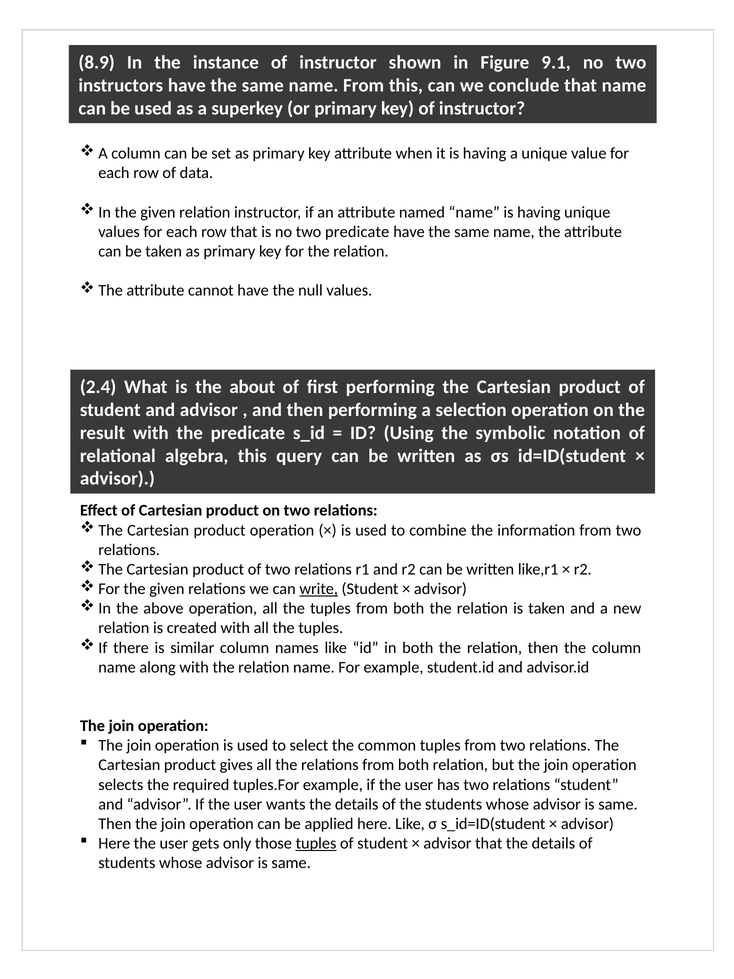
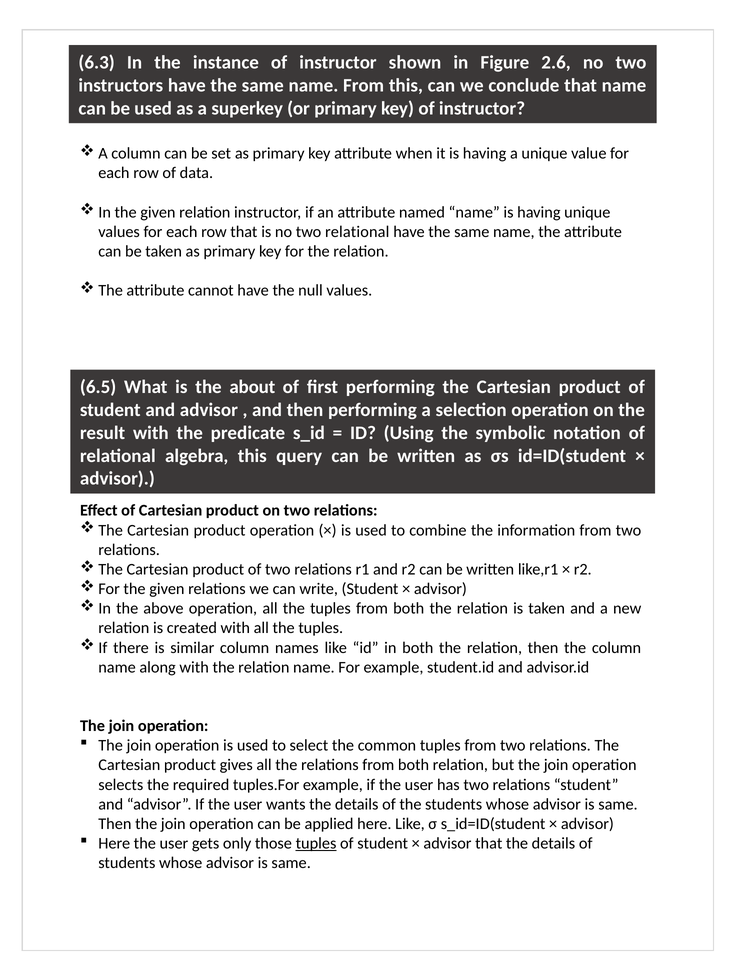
8.9: 8.9 -> 6.3 (97, 63)
9.1: 9.1 -> 2.6 (556, 63)
two predicate: predicate -> relational (357, 232)
2.4: 2.4 -> 6.5 (98, 387)
write underline: present -> none (319, 589)
